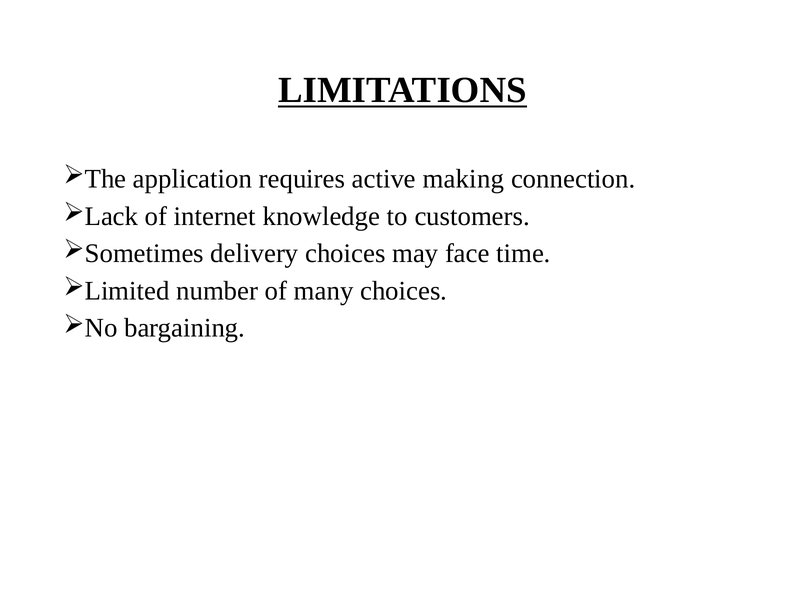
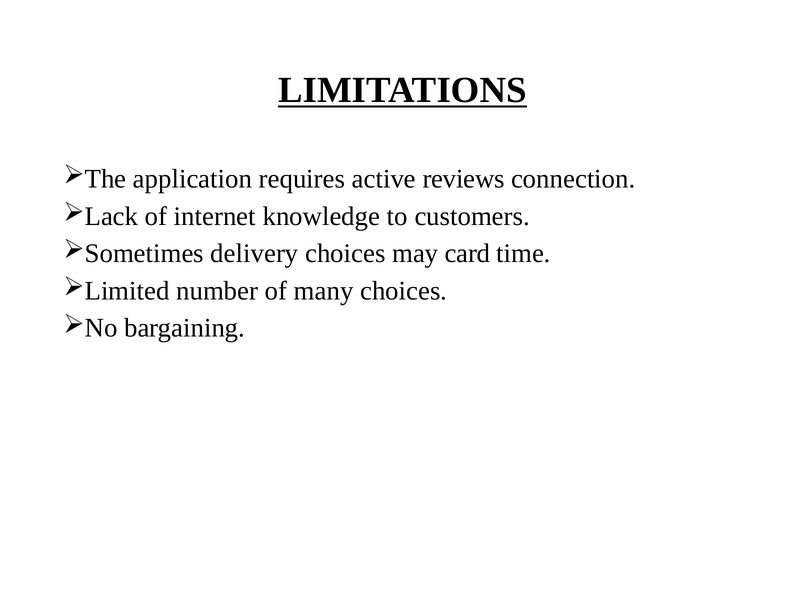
making: making -> reviews (464, 179)
face: face -> card (467, 254)
